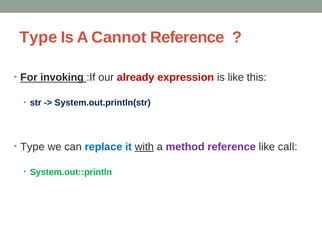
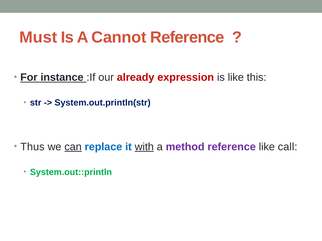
Type: Type -> Must (38, 37)
invoking: invoking -> instance (62, 78)
Type: Type -> Thus (32, 147)
can underline: none -> present (73, 147)
